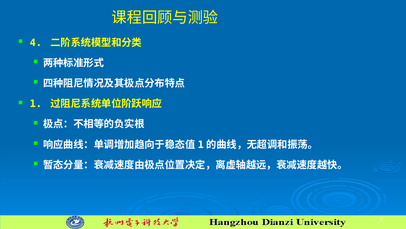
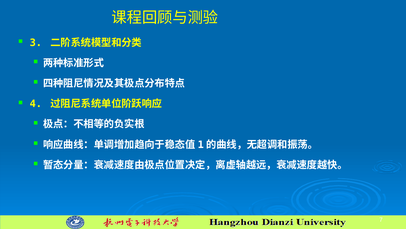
4: 4 -> 3 (36, 43)
1: 1 -> 4 (36, 104)
